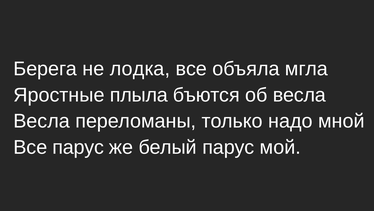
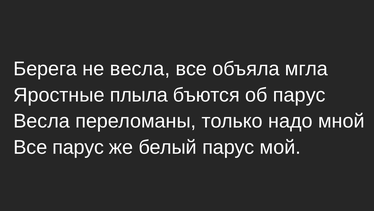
не лодка: лодка -> весла (140, 69)
об весла: весла -> парус (299, 95)
